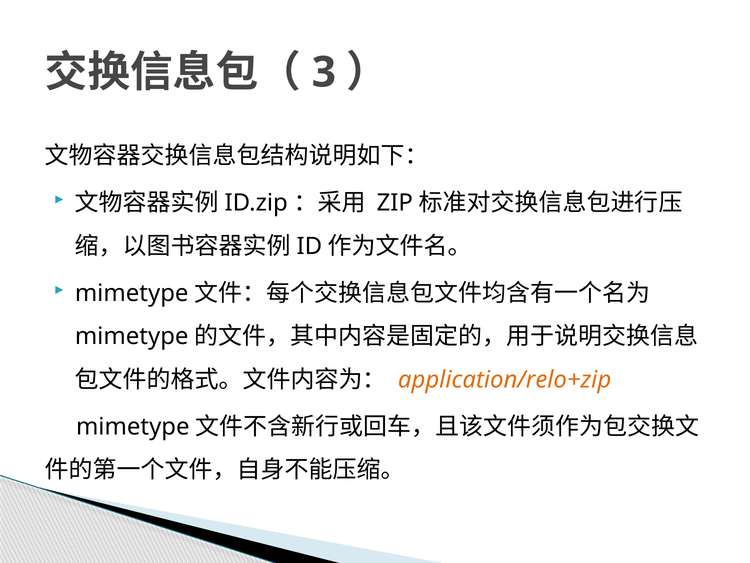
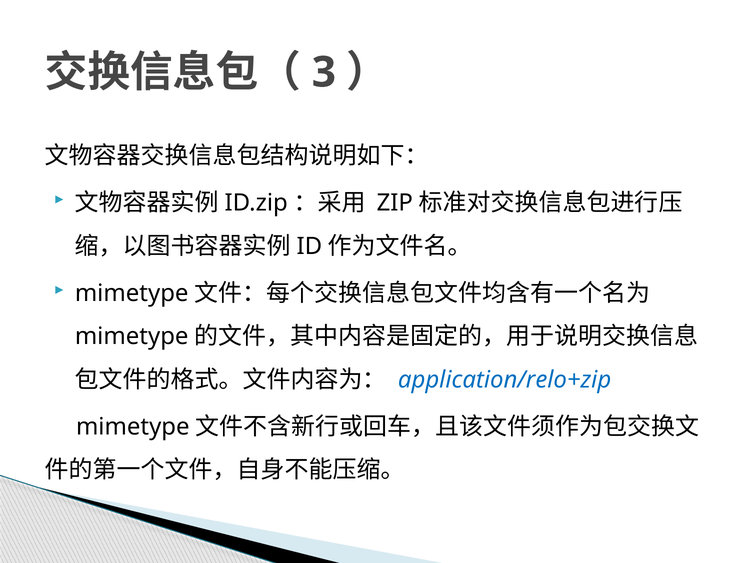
application/relo+zip colour: orange -> blue (505, 379)
